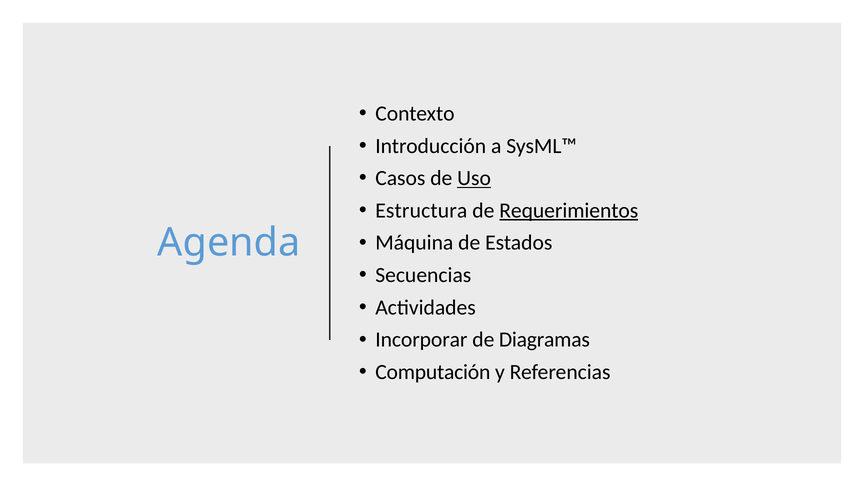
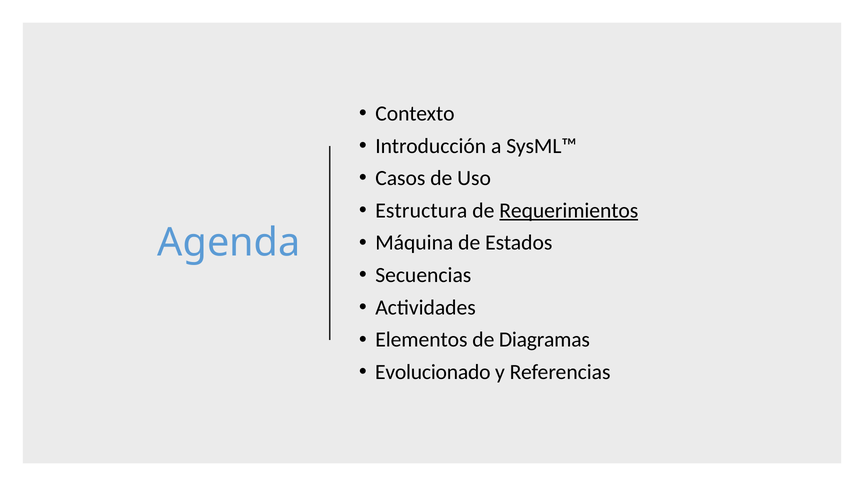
Uso underline: present -> none (474, 178)
Incorporar: Incorporar -> Elementos (421, 340)
Computación: Computación -> Evolucionado (433, 372)
